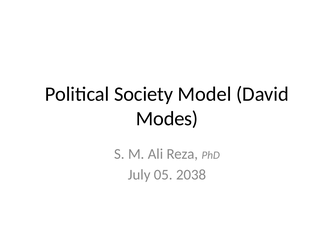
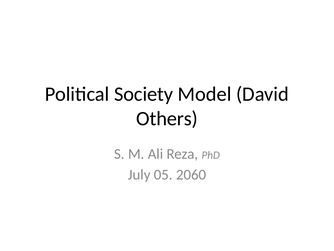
Modes: Modes -> Others (167, 118)
2038: 2038 -> 2060 (191, 174)
